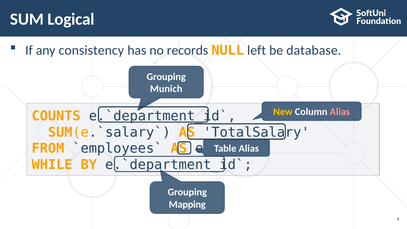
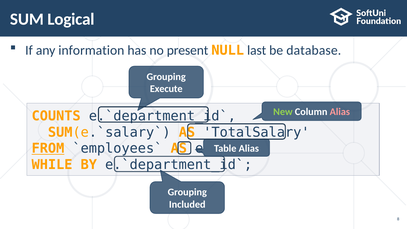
consistency: consistency -> information (91, 50)
records: records -> present (188, 50)
left: left -> last (257, 50)
Munich: Munich -> Execute (166, 89)
New colour: yellow -> light green (283, 112)
FROM underline: none -> present (48, 148)
Mapping: Mapping -> Included (187, 204)
